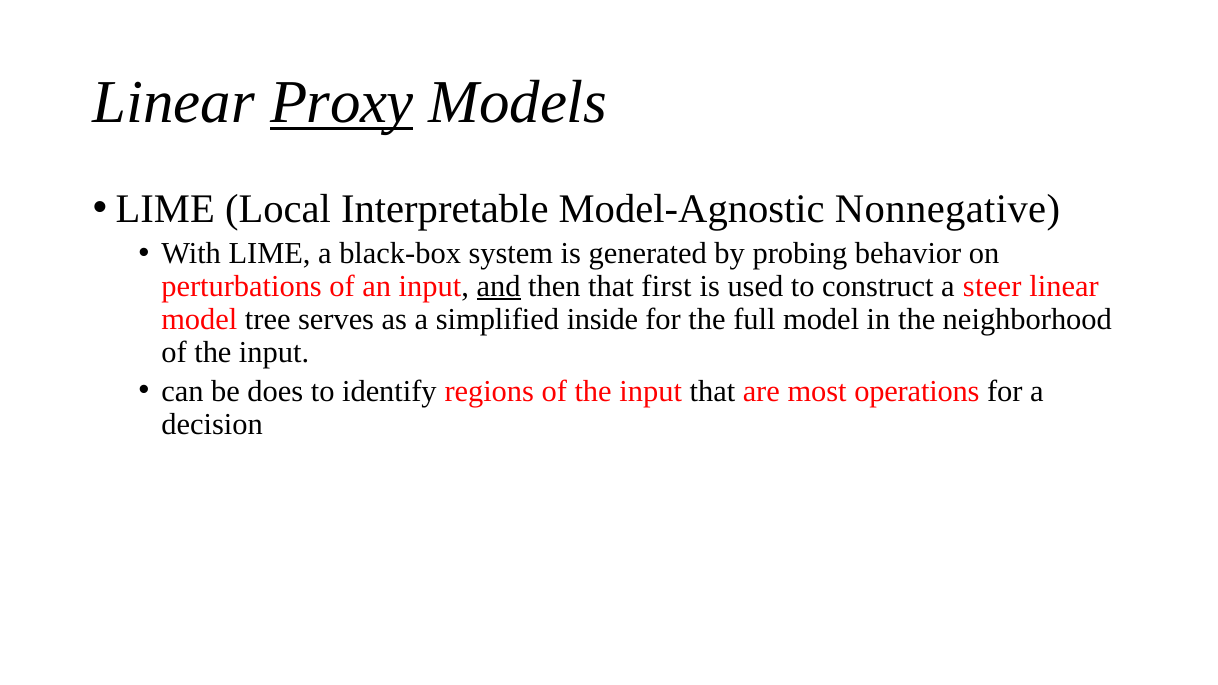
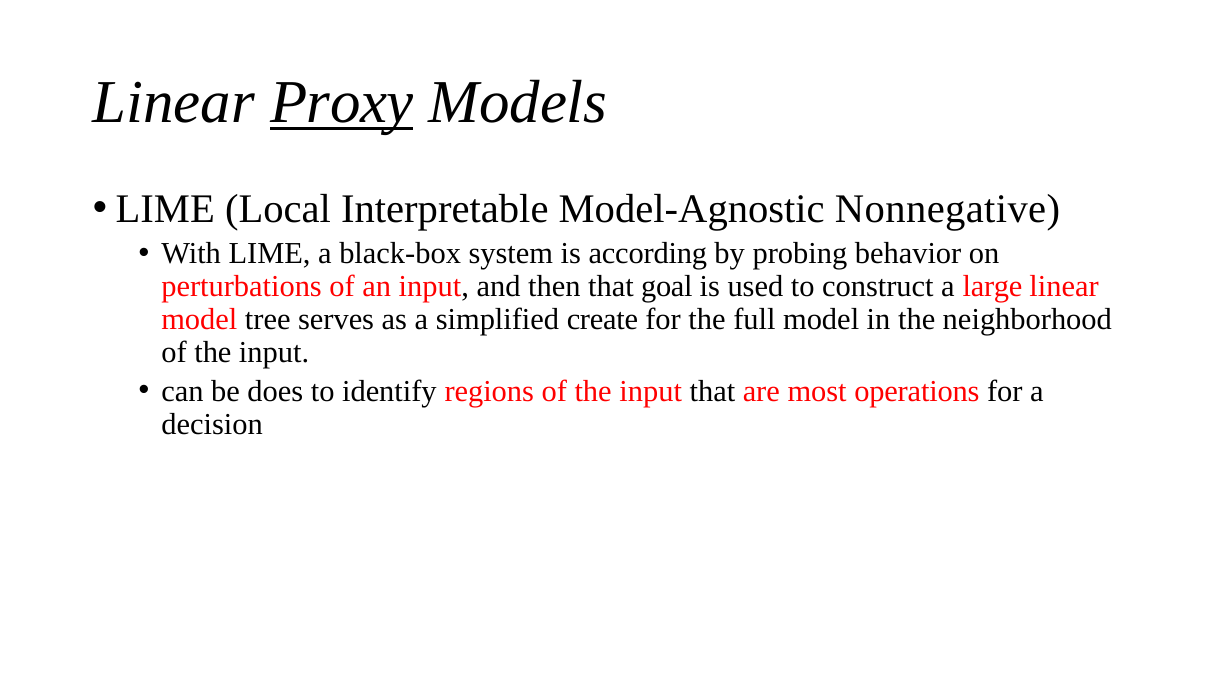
generated: generated -> according (648, 253)
and underline: present -> none (499, 286)
first: first -> goal (667, 286)
steer: steer -> large (992, 286)
inside: inside -> create (602, 319)
